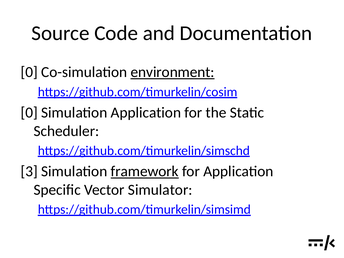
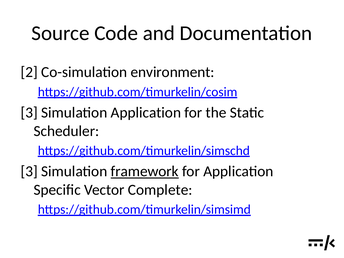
0: 0 -> 2 (29, 72)
environment underline: present -> none (173, 72)
0: 0 -> 3 (29, 113)
Simulator: Simulator -> Complete (160, 190)
